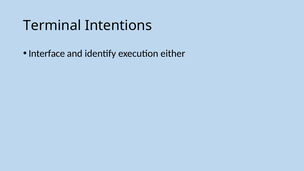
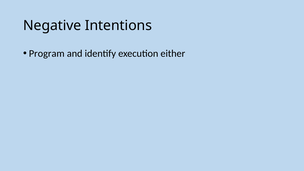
Terminal: Terminal -> Negative (52, 26)
Interface: Interface -> Program (47, 53)
